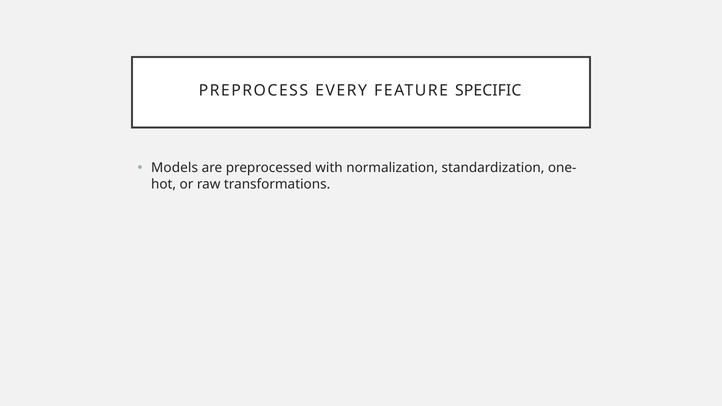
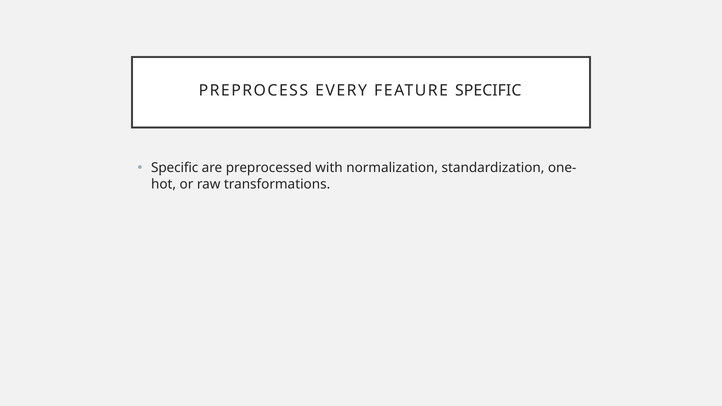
Models: Models -> Specific (175, 168)
